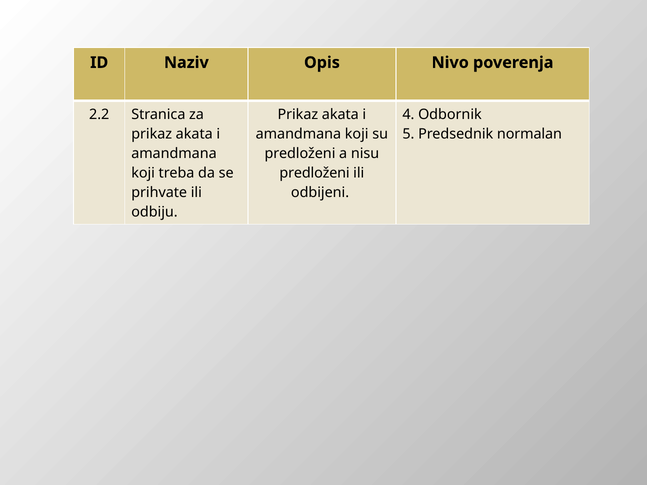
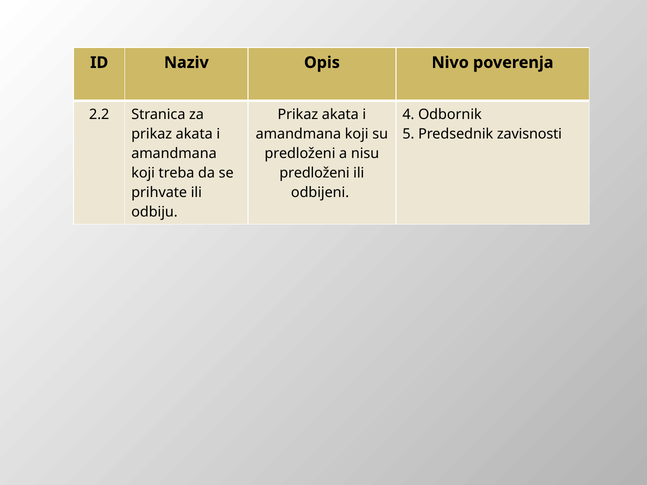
normalan: normalan -> zavisnosti (529, 134)
